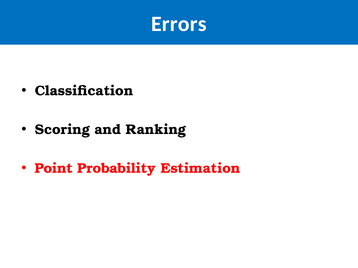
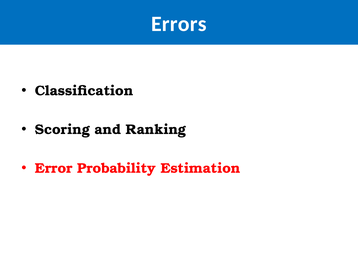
Point: Point -> Error (54, 169)
